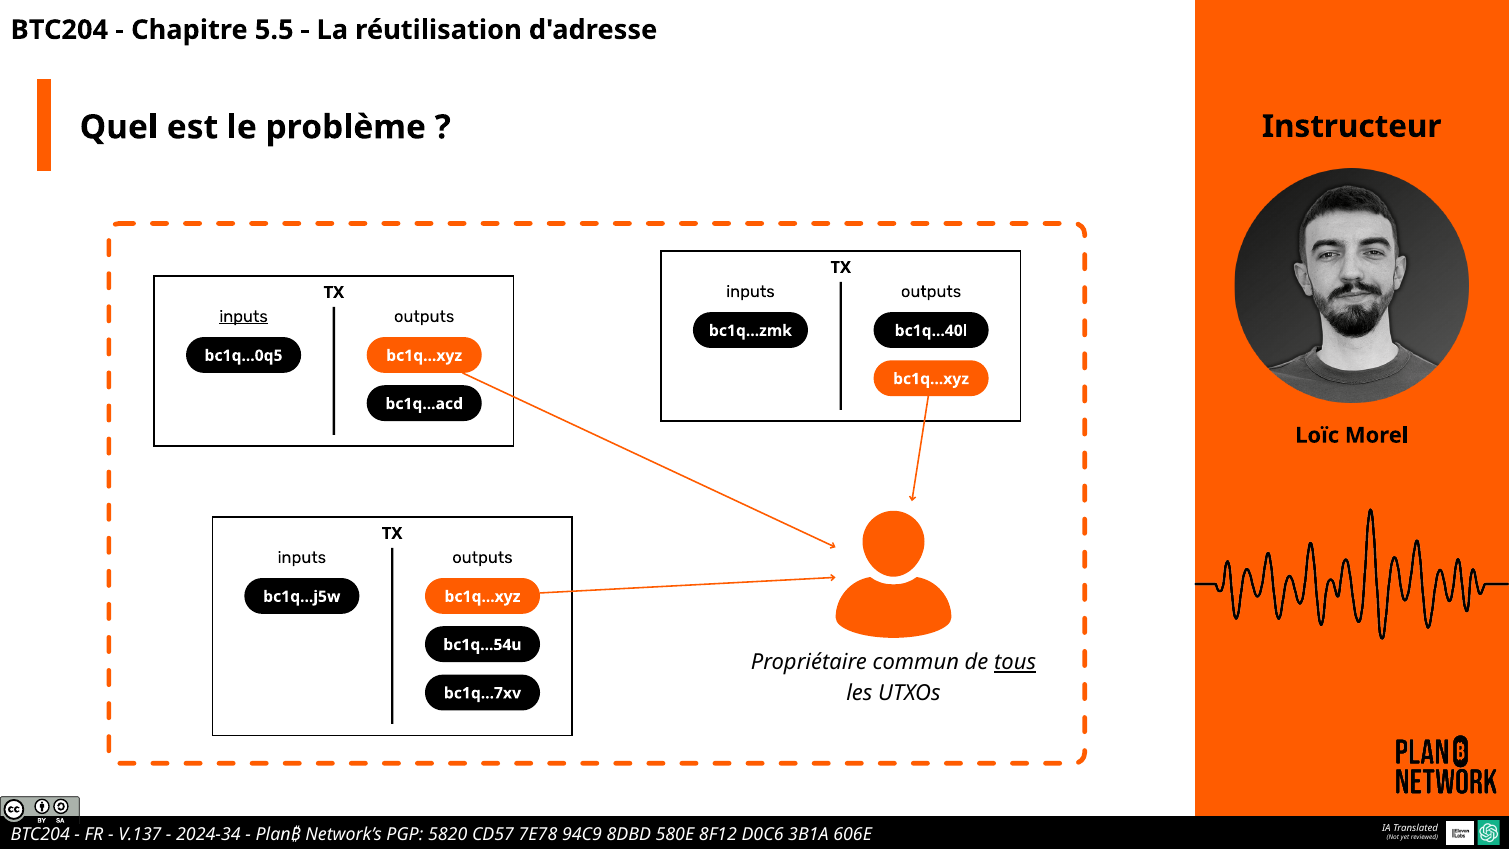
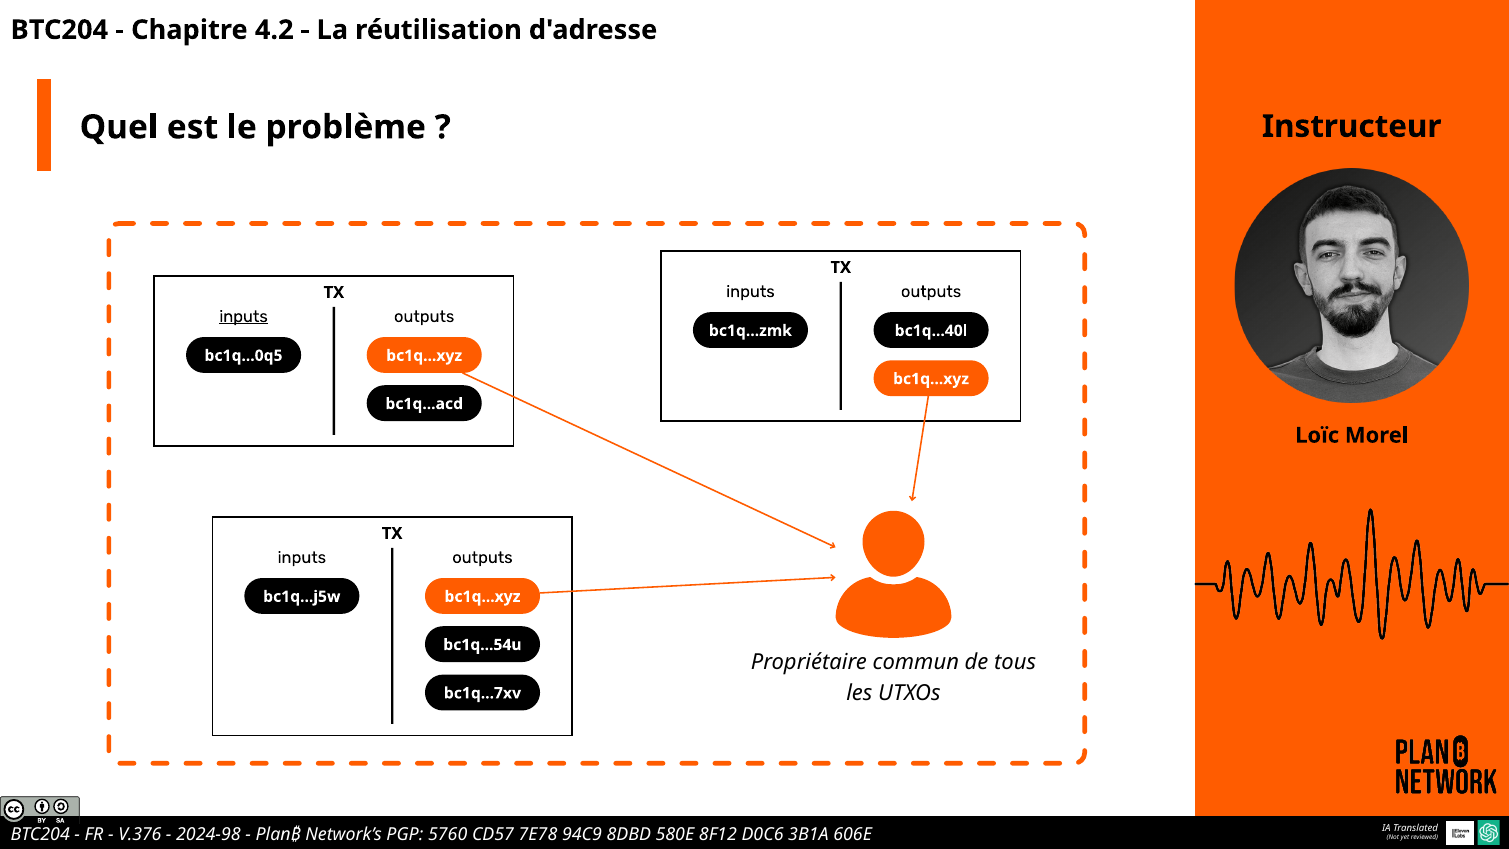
5.5: 5.5 -> 4.2 (274, 30)
tous underline: present -> none (1015, 662)
V.137: V.137 -> V.376 (140, 835)
2024-34: 2024-34 -> 2024-98 (208, 835)
5820: 5820 -> 5760 (448, 835)
